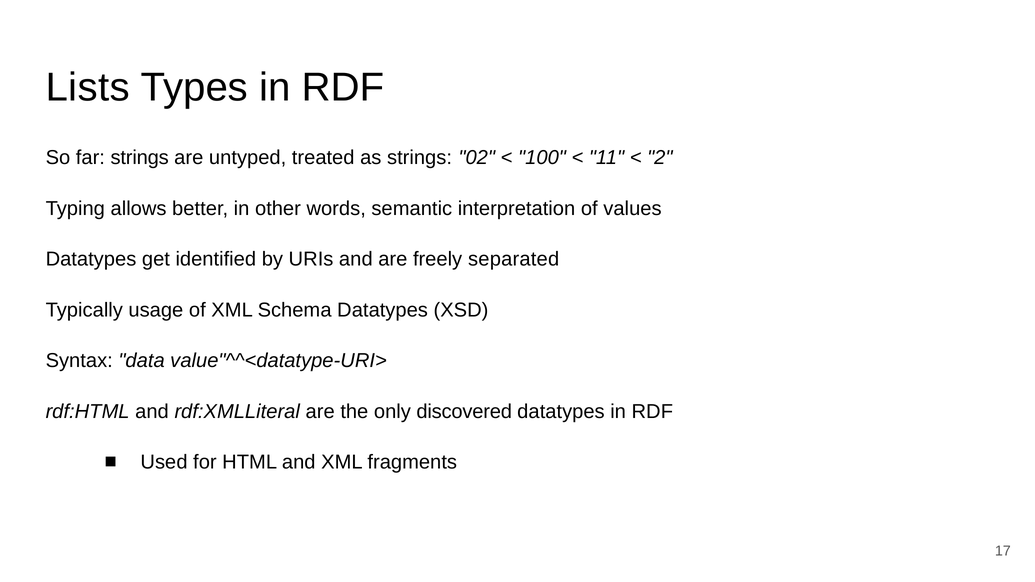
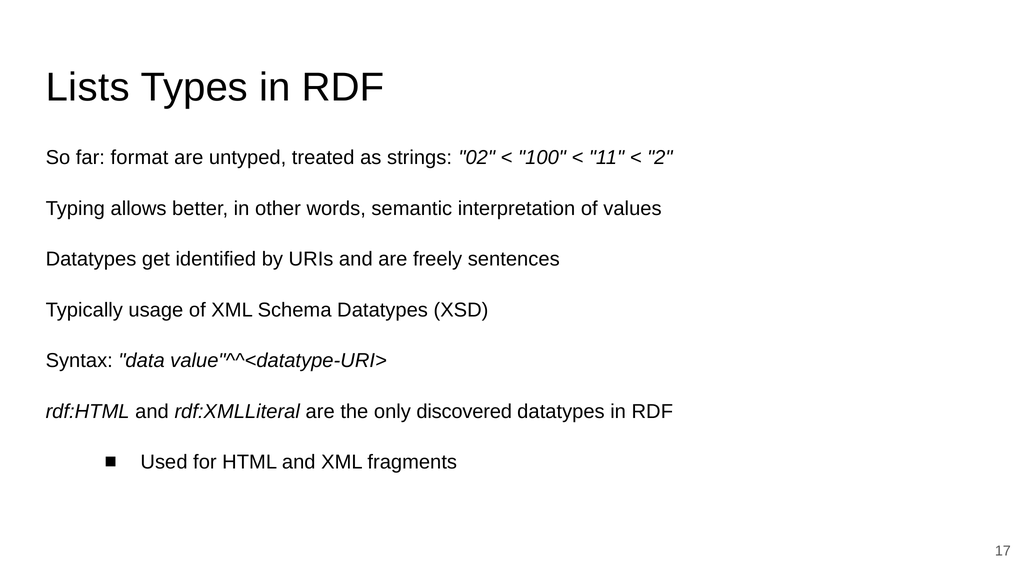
far strings: strings -> format (139, 158)
separated: separated -> sentences (514, 259)
